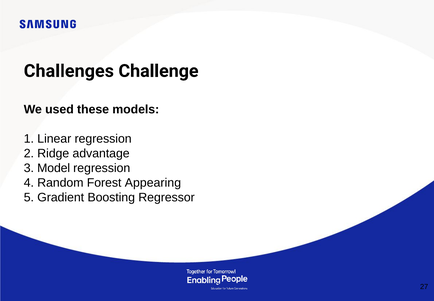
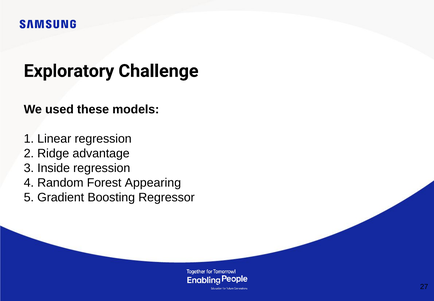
Challenges: Challenges -> Exploratory (69, 71)
Model: Model -> Inside (54, 168)
